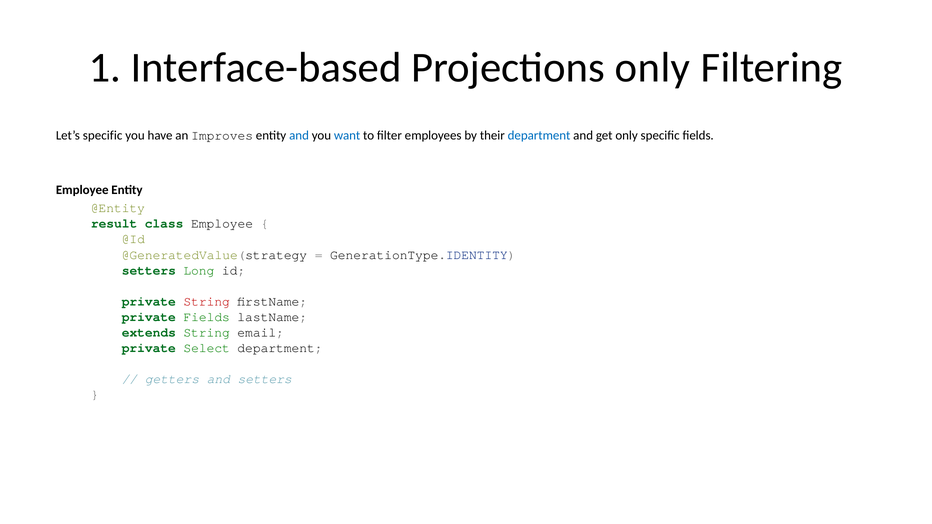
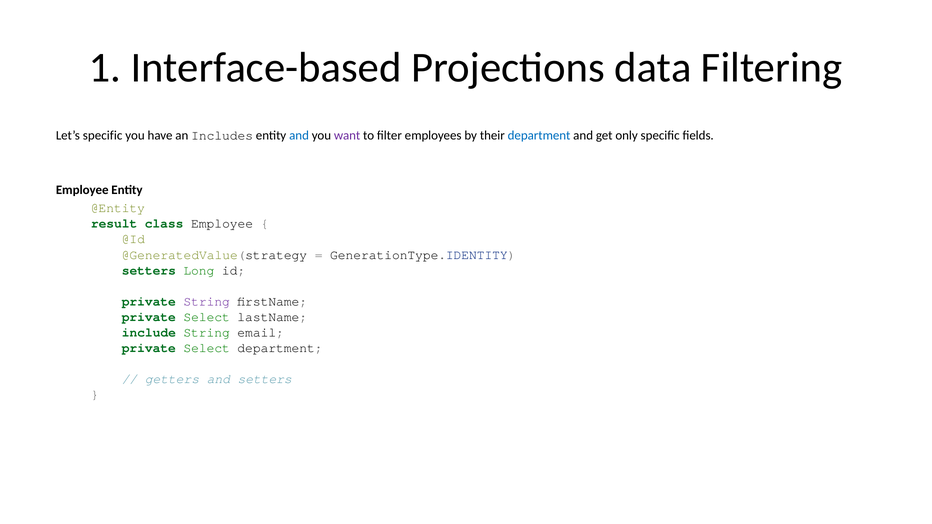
Projections only: only -> data (653, 68)
Improves: Improves -> Includes (222, 136)
want colour: blue -> purple (347, 136)
String colour: red -> purple (207, 302)
Fields: Fields -> Select (207, 317)
extends: extends -> include (149, 333)
